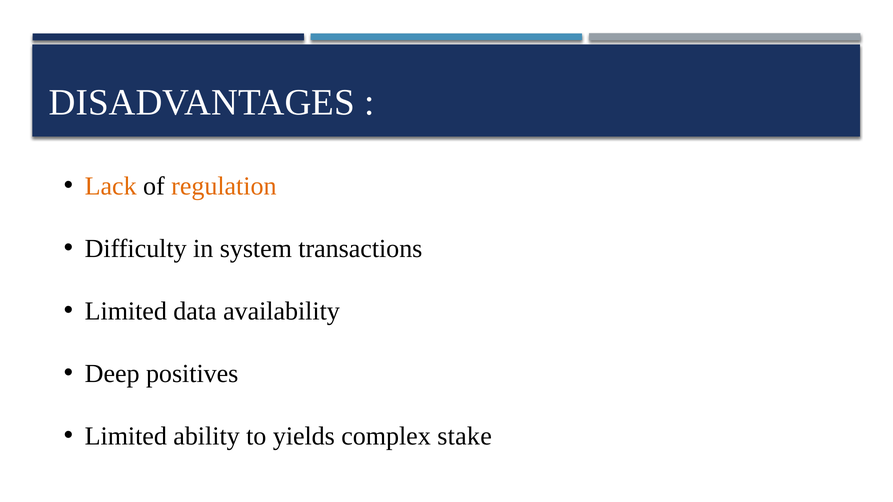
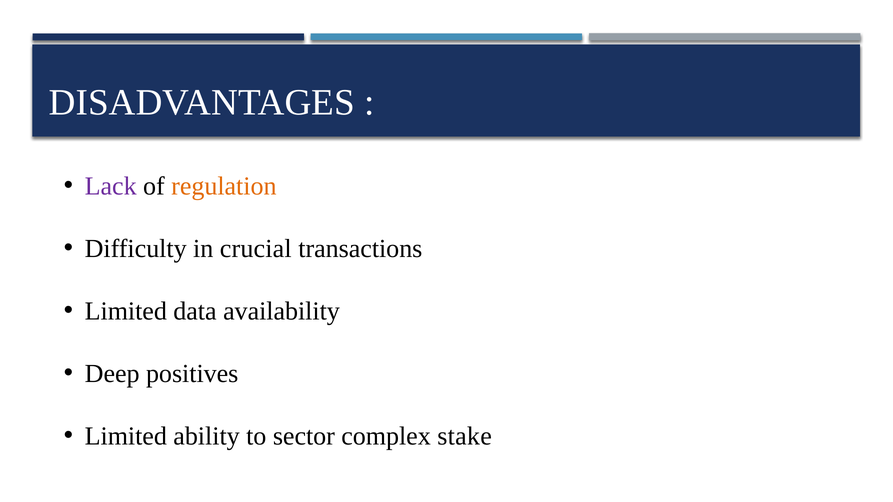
Lack colour: orange -> purple (111, 186)
system: system -> crucial (256, 249)
yields: yields -> sector (304, 436)
